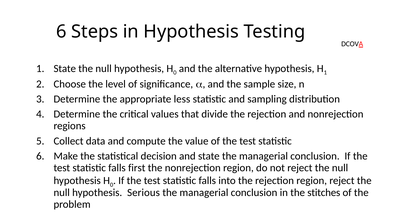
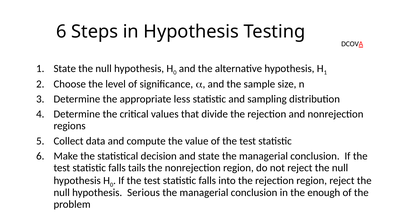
first: first -> tails (137, 168)
stitches: stitches -> enough (324, 192)
